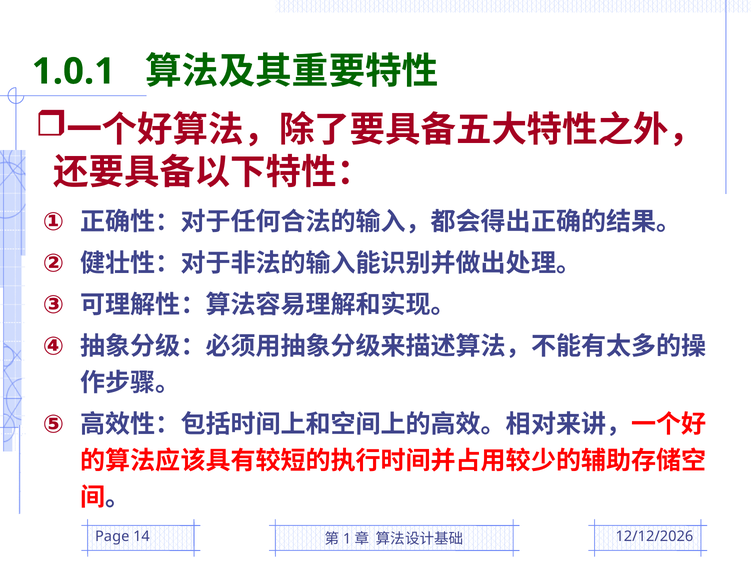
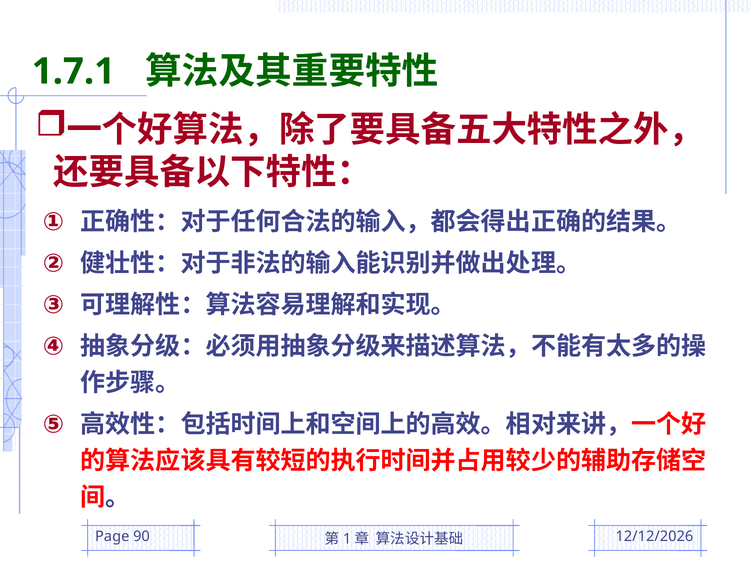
1.0.1: 1.0.1 -> 1.7.1 (73, 71)
14: 14 -> 90 (141, 537)
